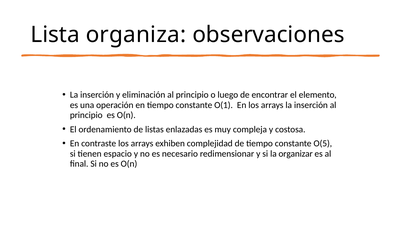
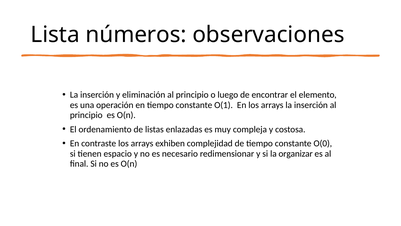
organiza: organiza -> números (136, 35)
O(5: O(5 -> O(0 (323, 143)
